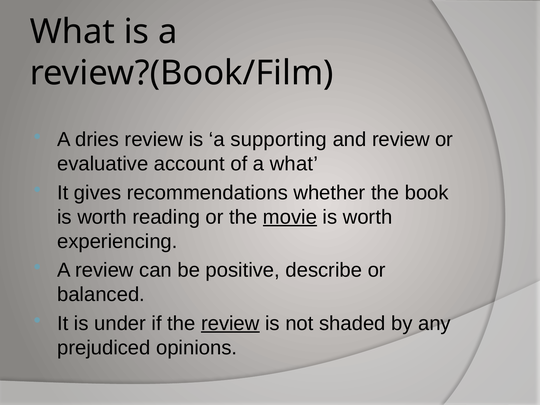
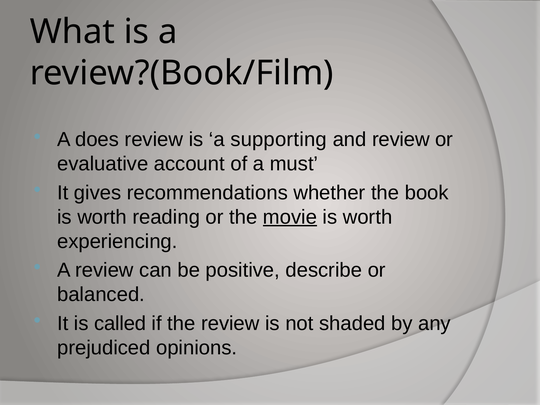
dries: dries -> does (97, 140)
a what: what -> must (294, 164)
under: under -> called (120, 323)
review underline: present -> none (230, 323)
